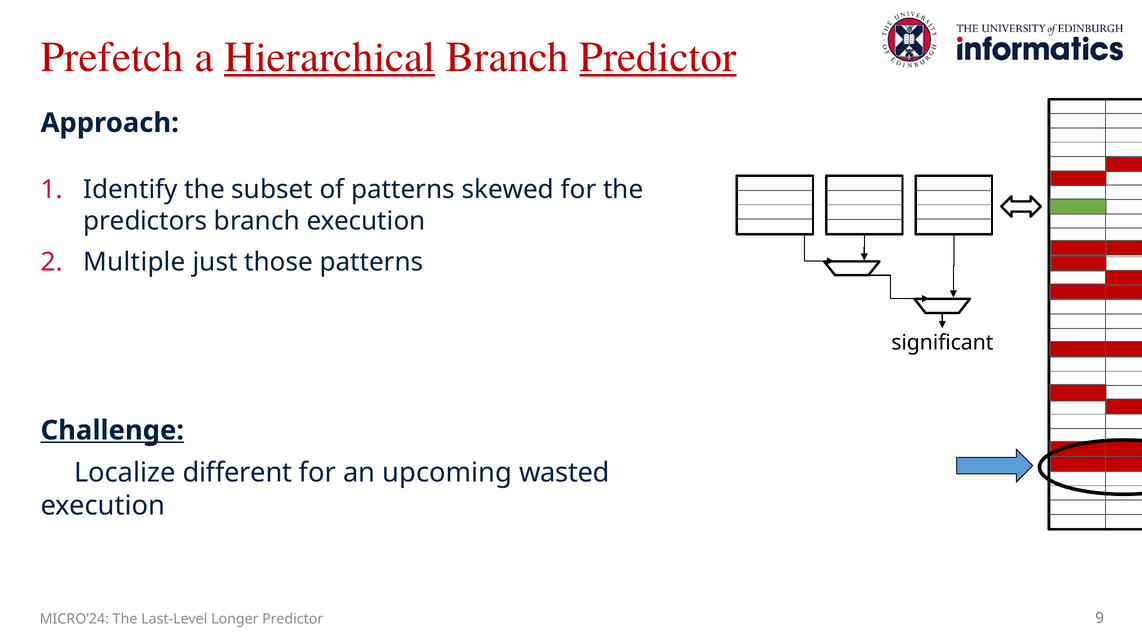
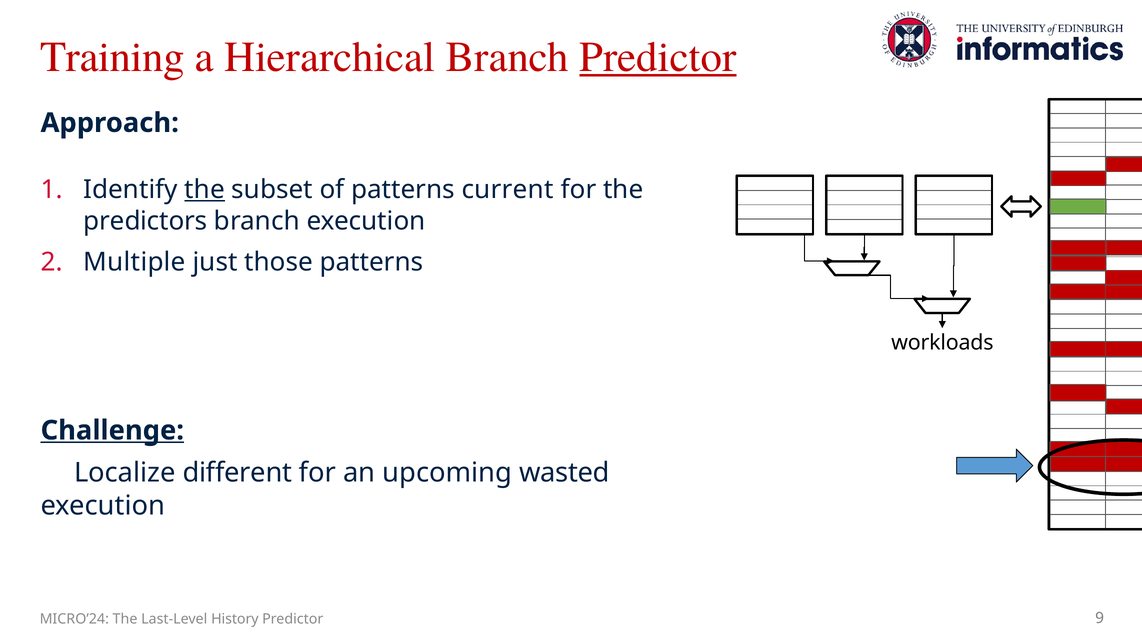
Prefetch: Prefetch -> Training (112, 57)
Hierarchical underline: present -> none (330, 57)
the underline: none -> present (205, 190)
skewed: skewed -> current (508, 190)
significant: significant -> workloads (942, 343)
Longer: Longer -> History (235, 619)
